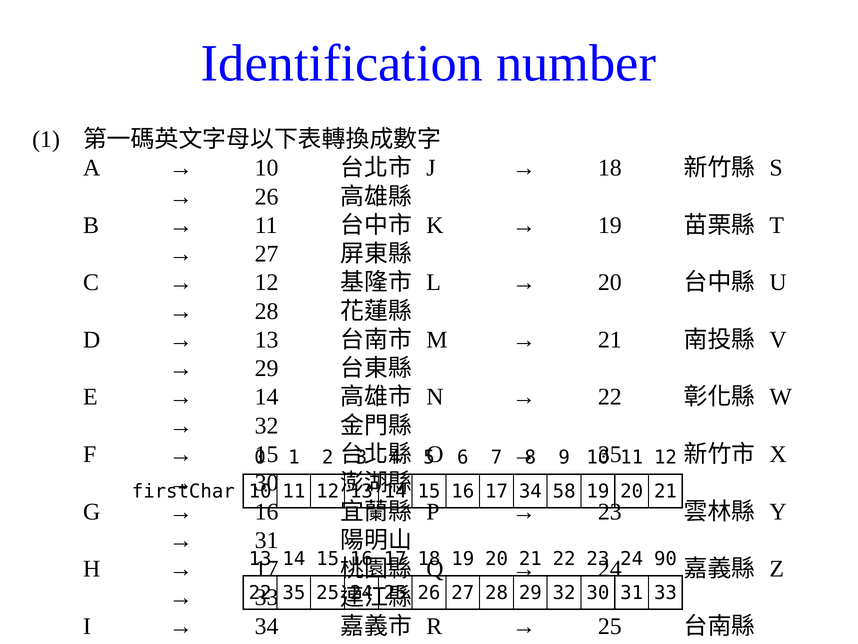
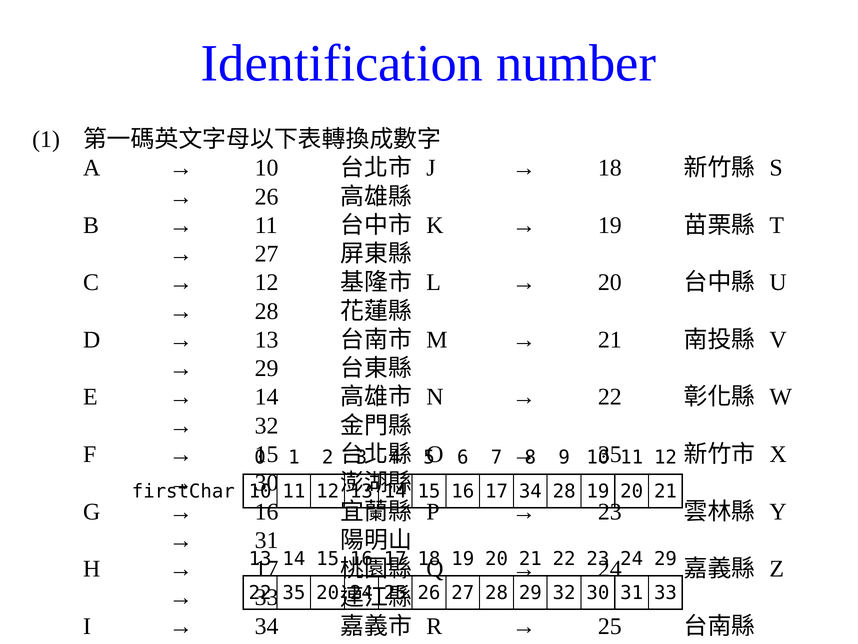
34 58: 58 -> 28 (564, 491)
24 90: 90 -> 29 (665, 559)
35 25: 25 -> 20 (328, 592)
